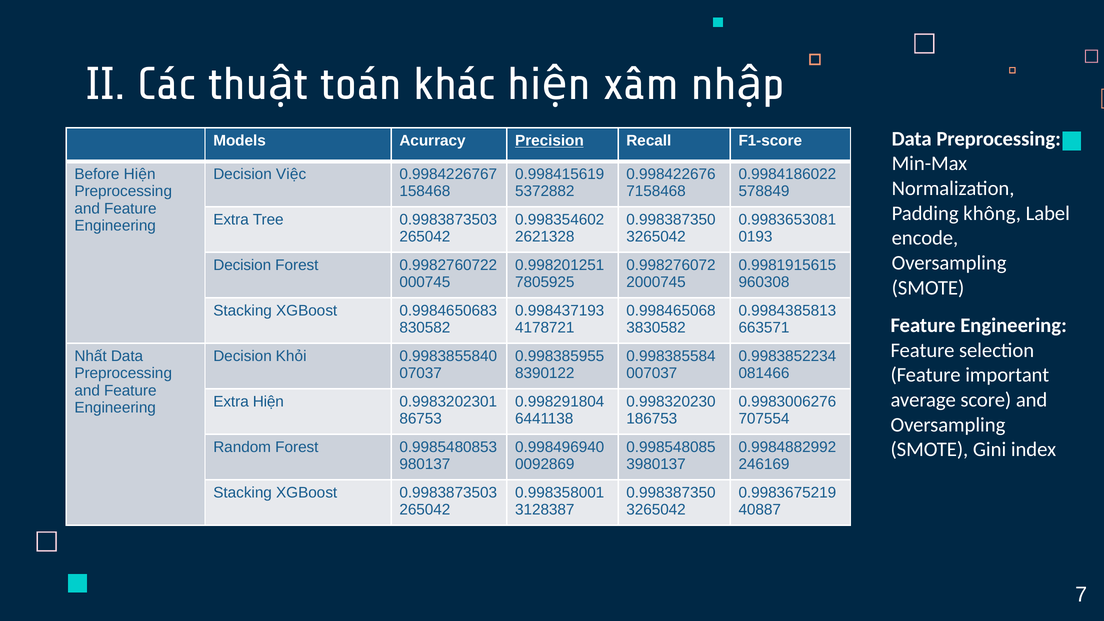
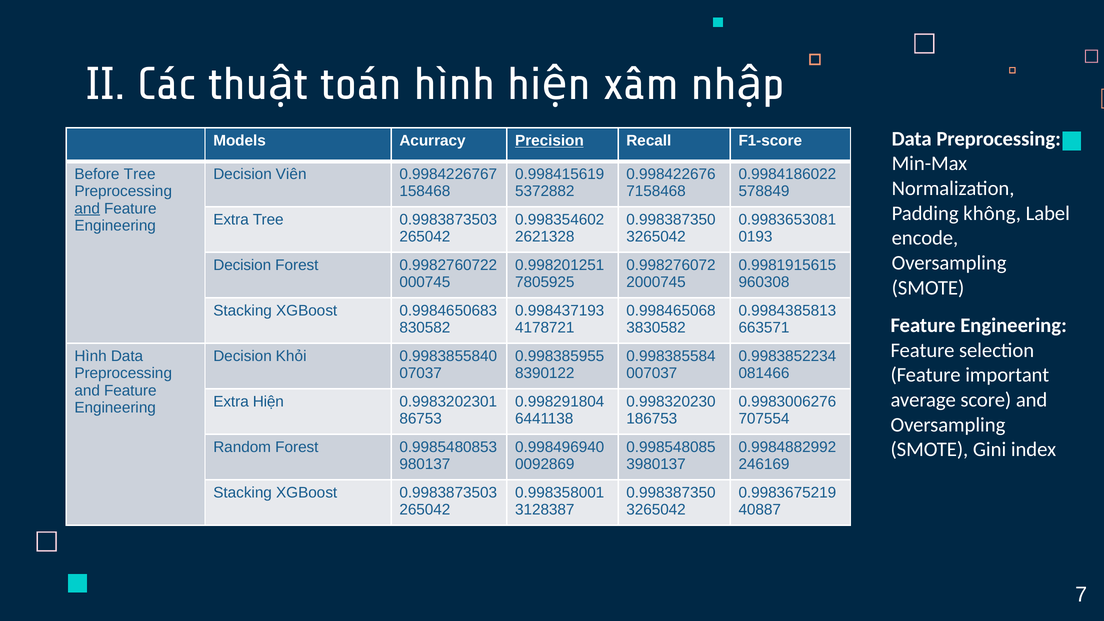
toán khác: khác -> hình (454, 84)
Before Hiện: Hiện -> Tree (140, 174)
Việc: Việc -> Viên (291, 174)
and underline: none -> present (87, 208)
Nhất: Nhất -> Hình (91, 356)
